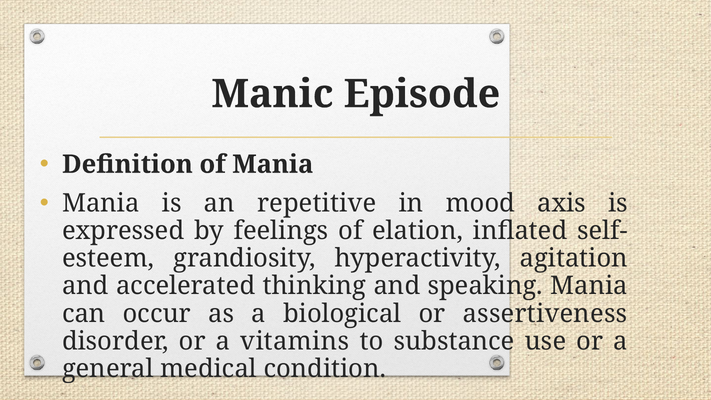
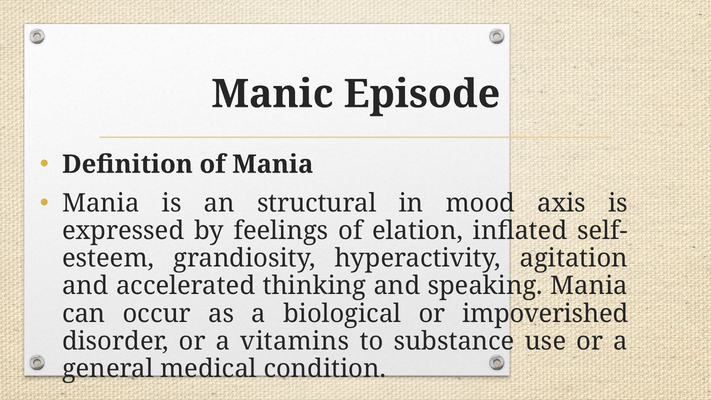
repetitive: repetitive -> structural (317, 203)
assertiveness: assertiveness -> impoverished (545, 314)
